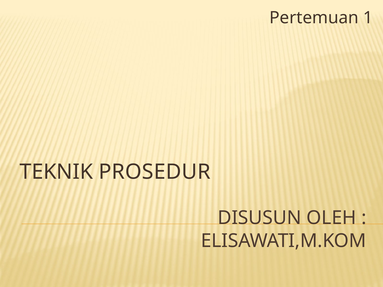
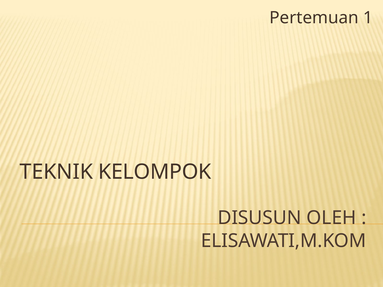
PROSEDUR: PROSEDUR -> KELOMPOK (155, 172)
